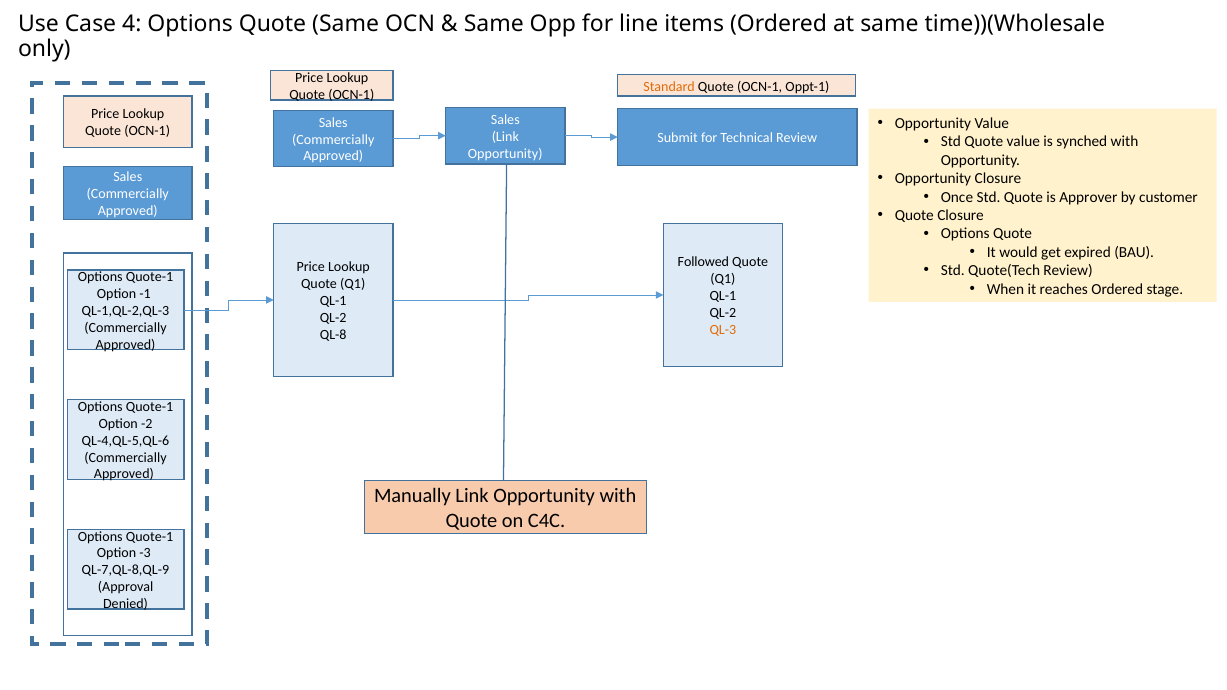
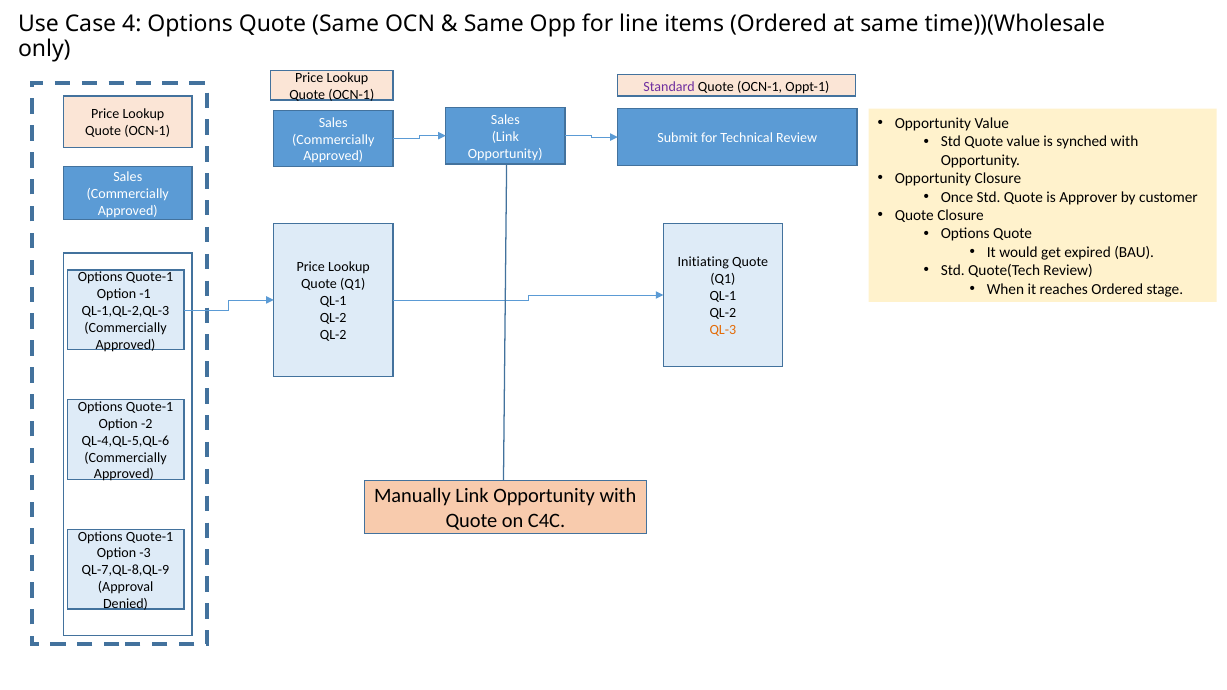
Standard colour: orange -> purple (669, 86)
Followed: Followed -> Initiating (703, 262)
QL-8: QL-8 -> QL-2 (333, 335)
